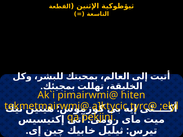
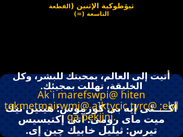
pimairwmi@: pimairwmi@ -> marefswpi@ (88, 95)
